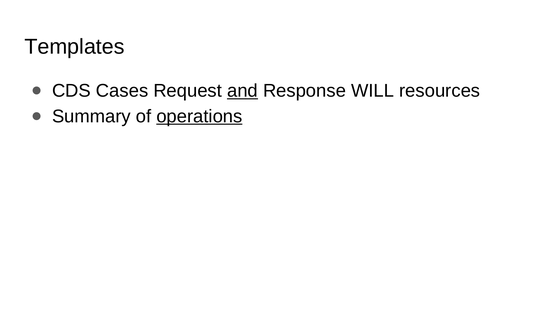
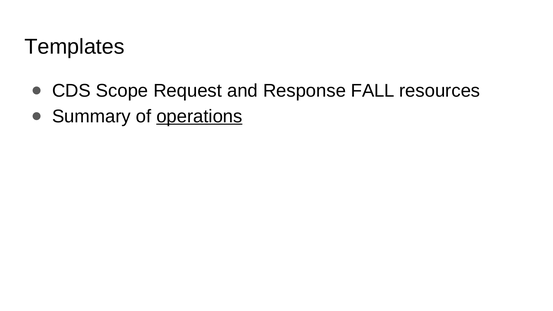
Cases: Cases -> Scope (122, 91)
and underline: present -> none (242, 91)
WILL: WILL -> FALL (373, 91)
